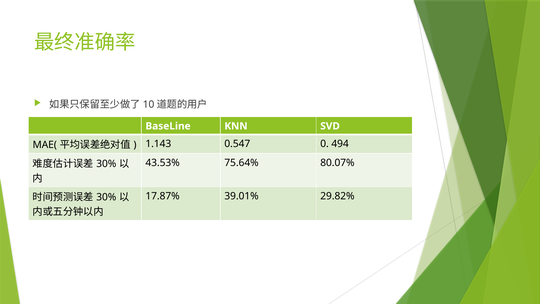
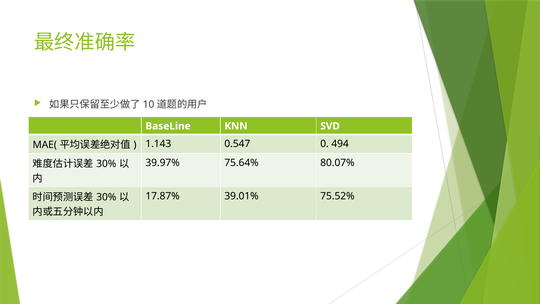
43.53%: 43.53% -> 39.97% (163, 163)
29.82%: 29.82% -> 75.52% (337, 196)
